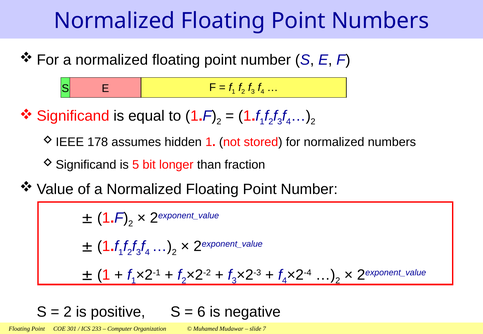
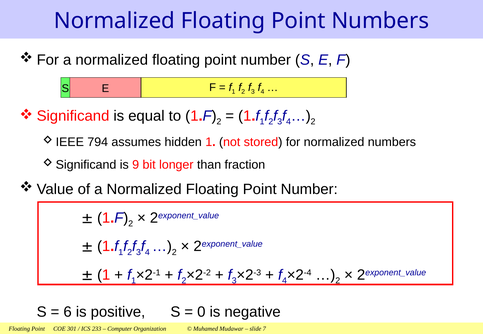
178: 178 -> 794 (98, 142)
5: 5 -> 9 (136, 165)
2: 2 -> 6 (68, 312)
6: 6 -> 0 (201, 312)
